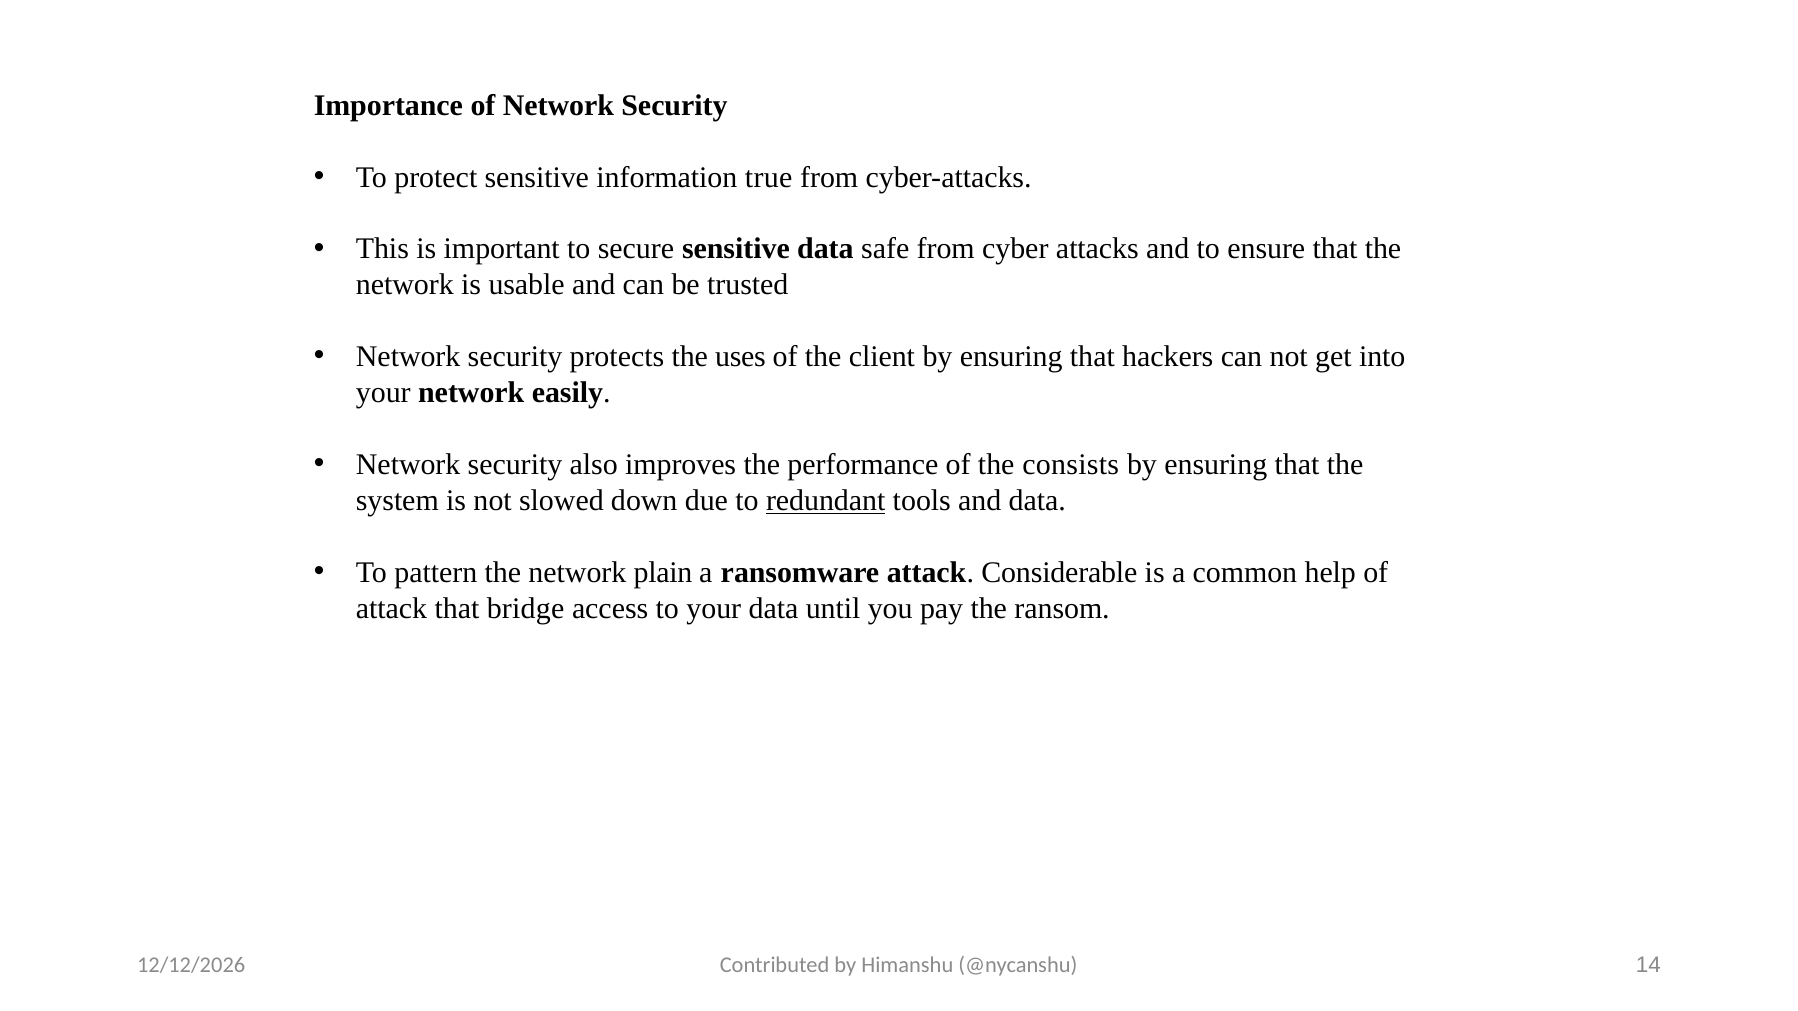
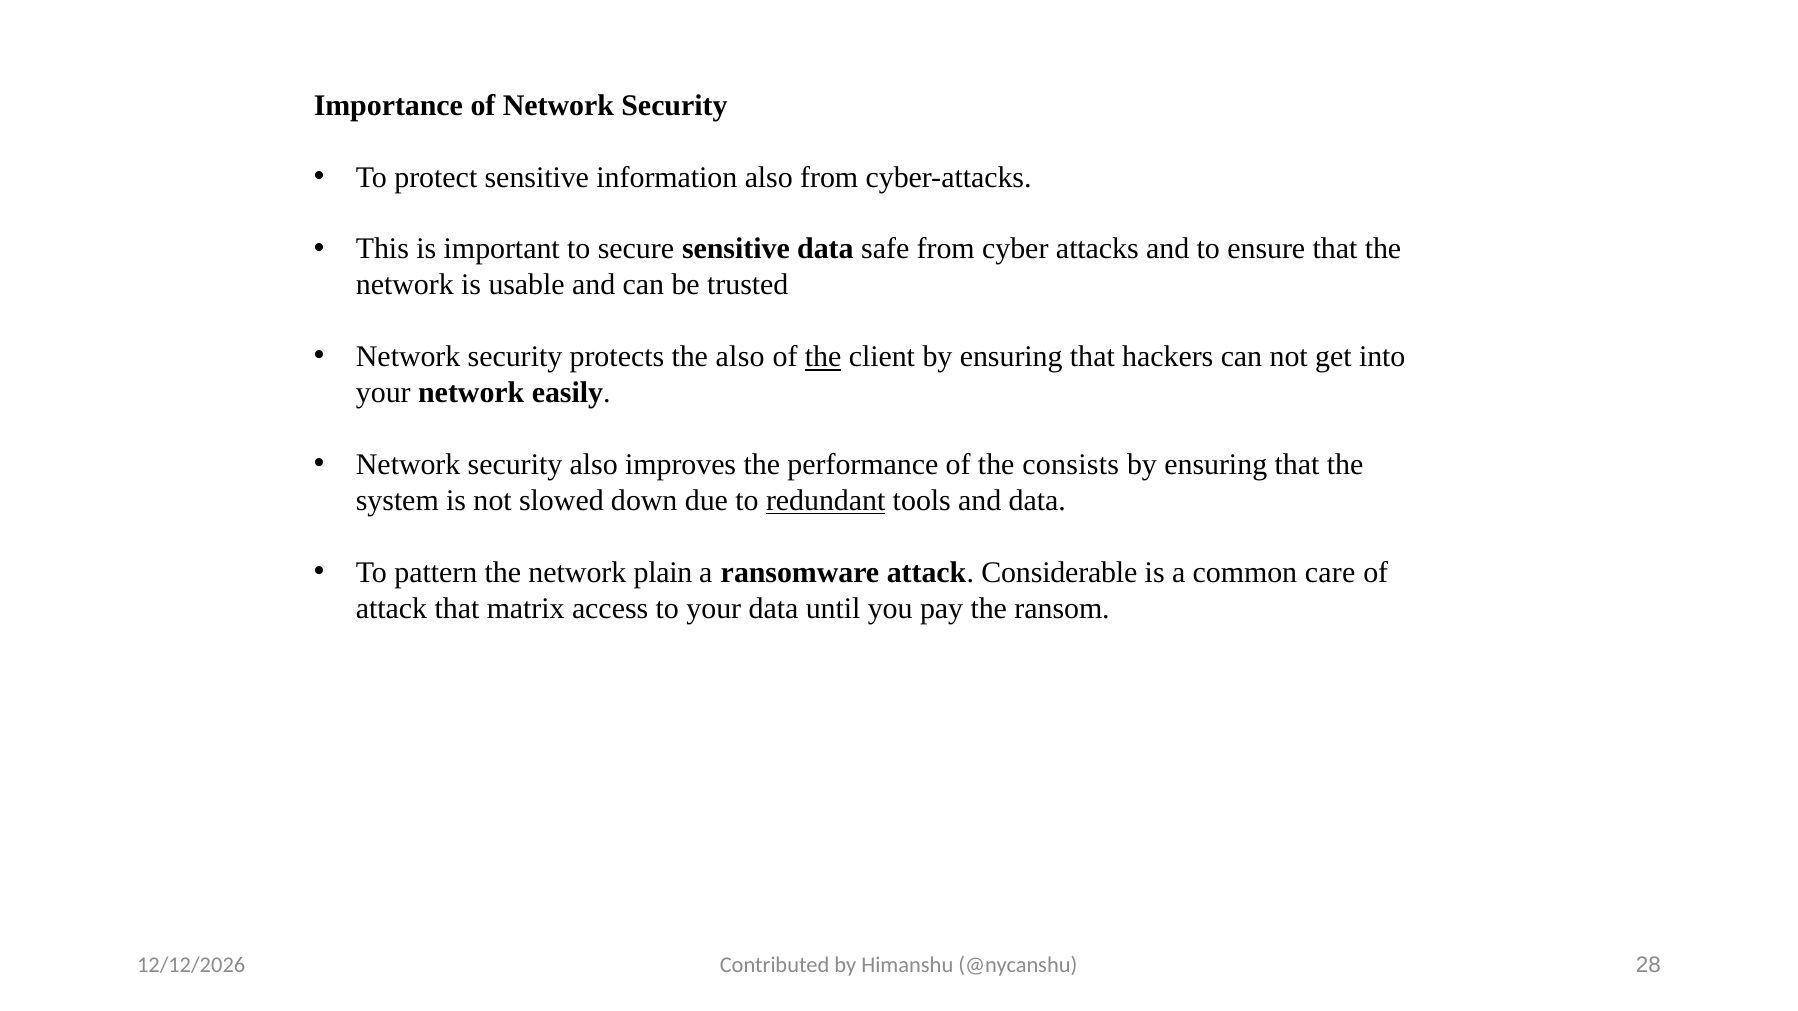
information true: true -> also (769, 177)
the uses: uses -> also (740, 357)
the underline: none -> present (823, 357)
help: help -> care (1330, 573)
bridge: bridge -> matrix (526, 609)
14: 14 -> 28 (1648, 966)
